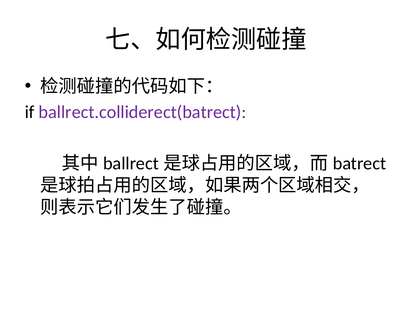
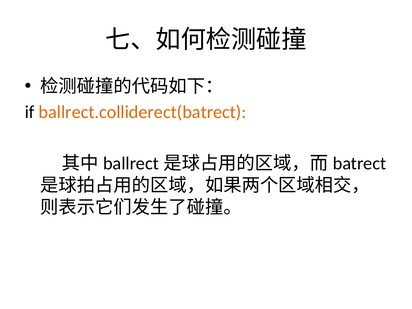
ballrect.colliderect(batrect colour: purple -> orange (143, 112)
